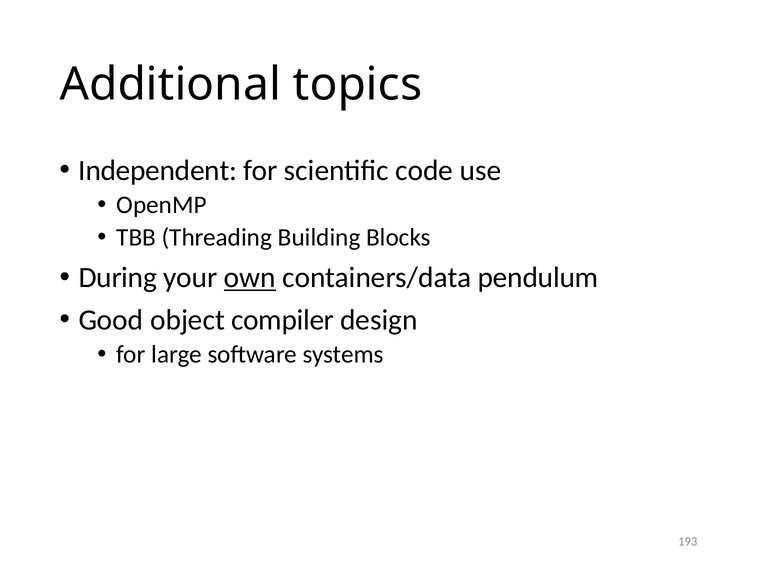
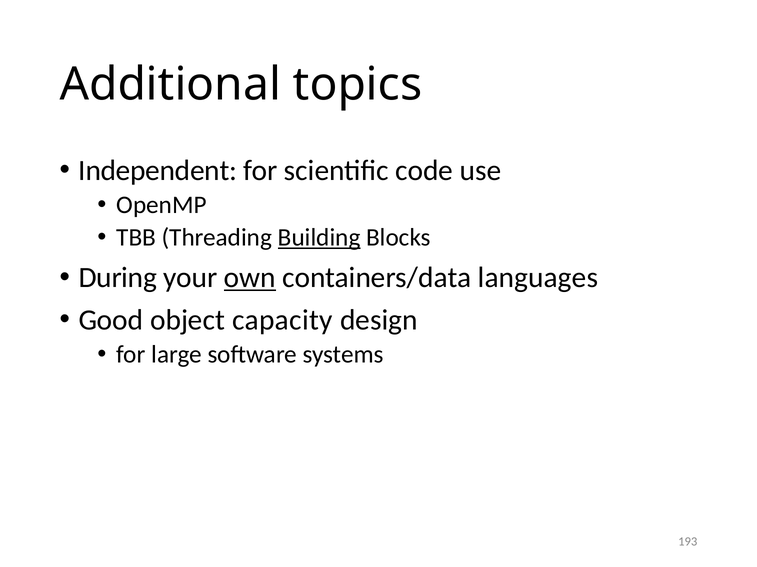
Building underline: none -> present (319, 238)
pendulum: pendulum -> languages (538, 278)
compiler: compiler -> capacity (282, 320)
